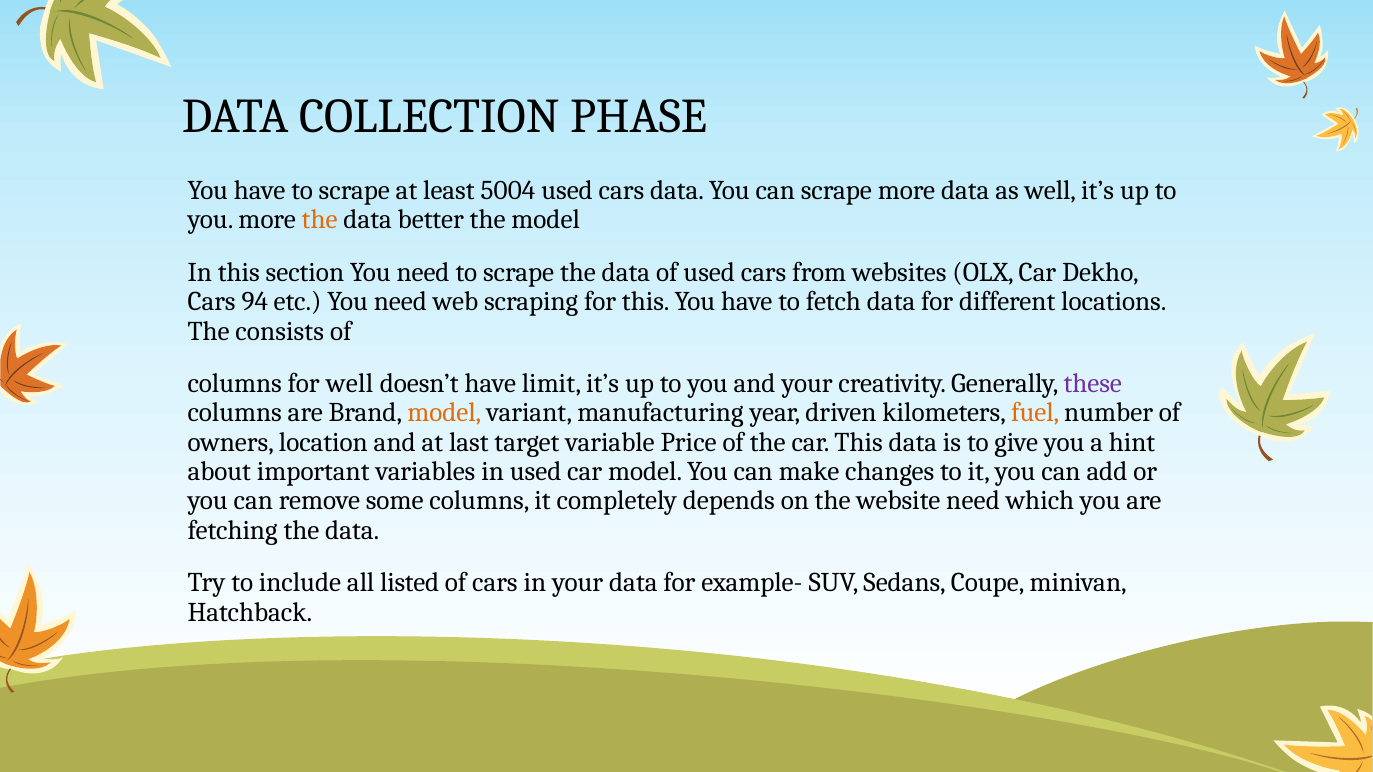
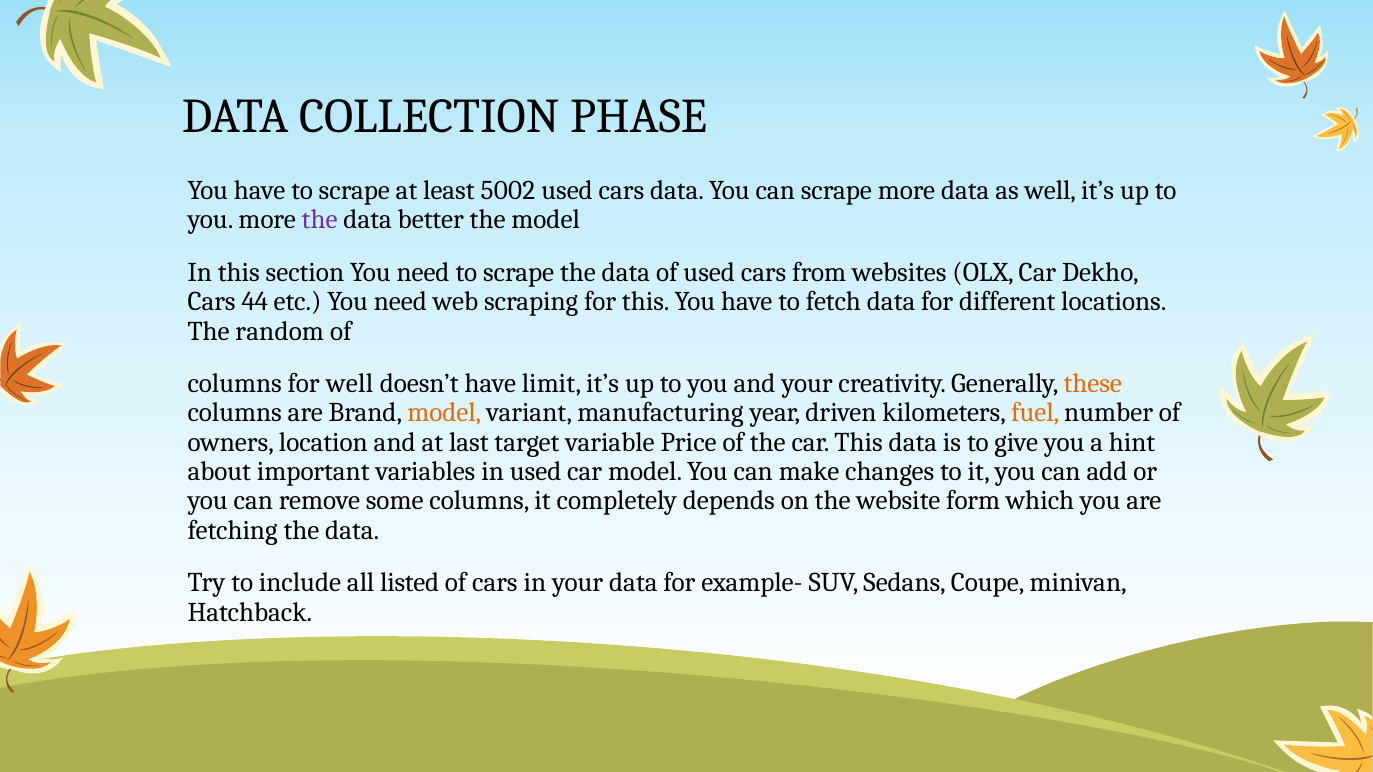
5004: 5004 -> 5002 (508, 191)
the colour: orange -> purple (320, 220)
94: 94 -> 44 (255, 302)
consists: consists -> random (280, 331)
these colour: purple -> orange (1093, 384)
website need: need -> form (973, 501)
